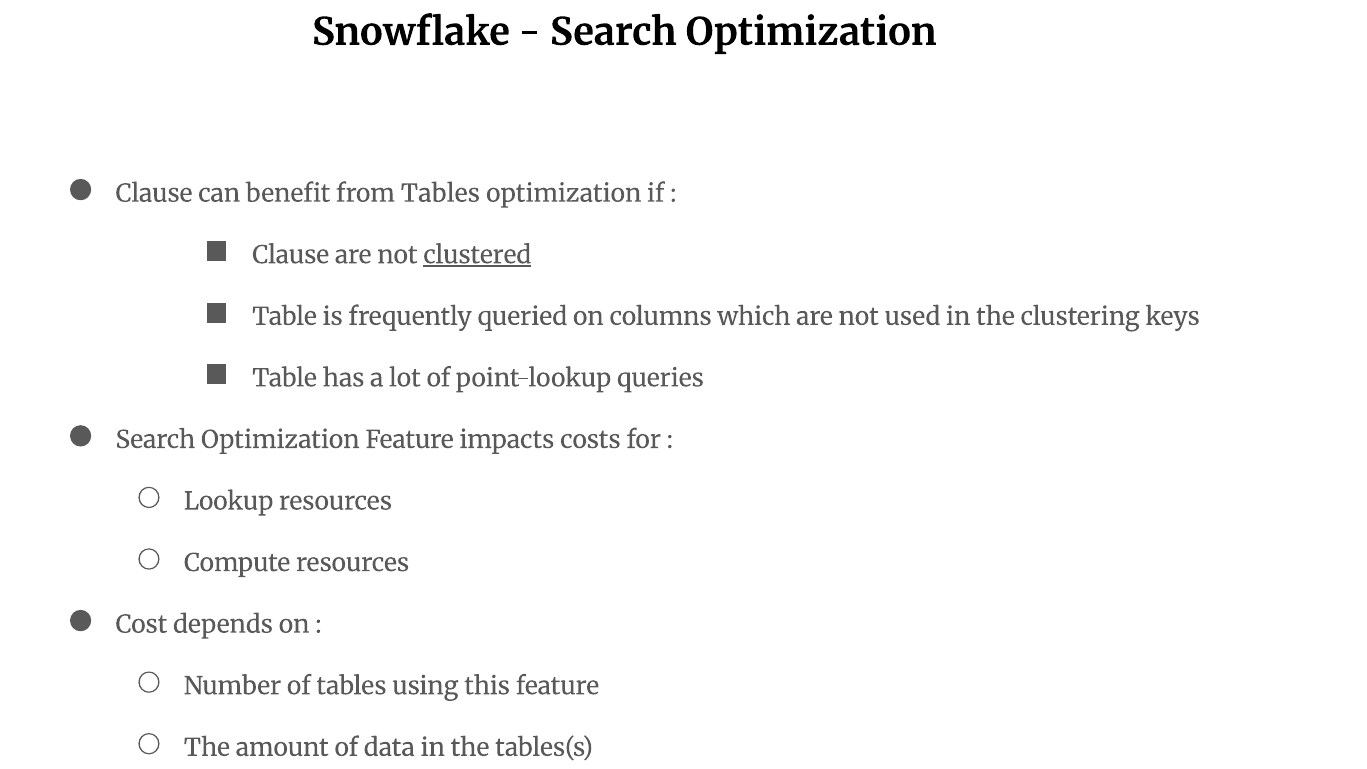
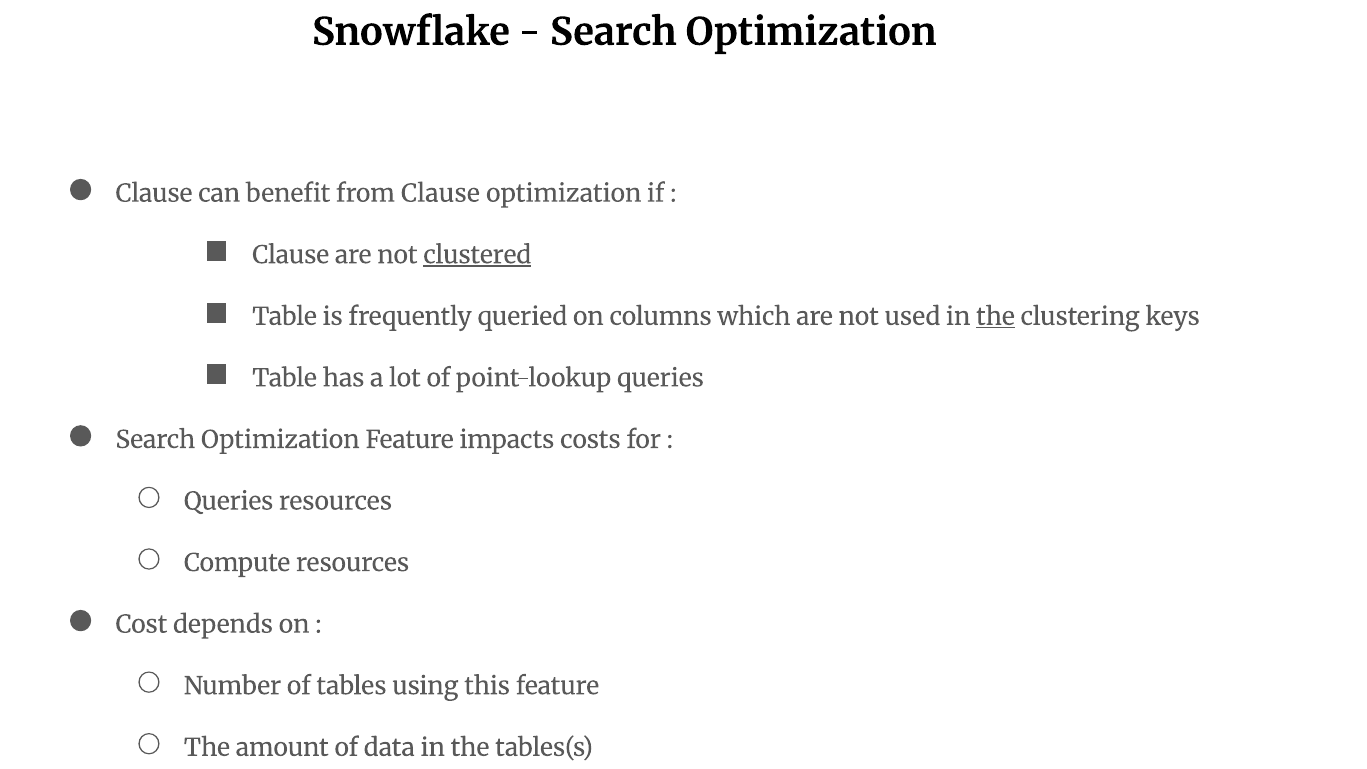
from Tables: Tables -> Clause (440, 194)
the underline: none -> present (995, 317)
Lookup: Lookup -> Queries (229, 501)
